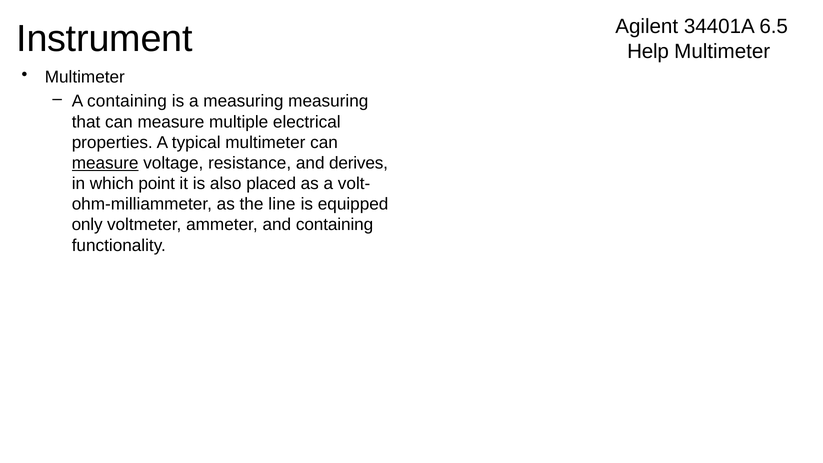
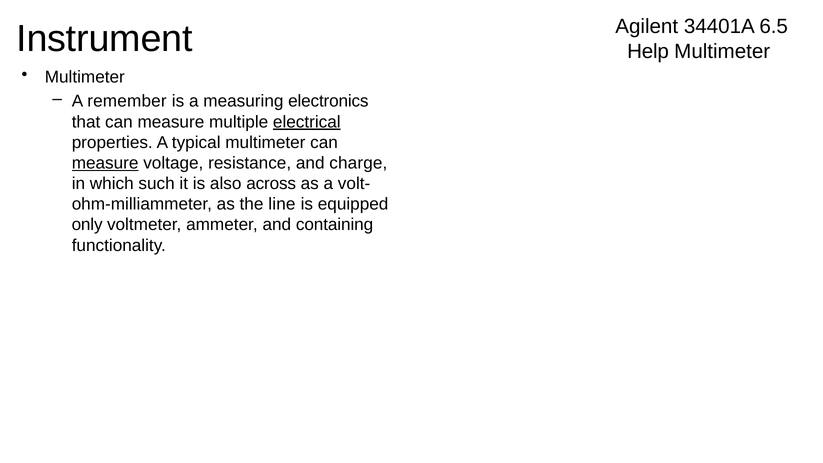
A containing: containing -> remember (127, 101)
measuring measuring: measuring -> electronics (328, 101)
electrical underline: none -> present (307, 122)
derives: derives -> charge (358, 163)
point: point -> such (157, 184)
placed: placed -> across (271, 184)
